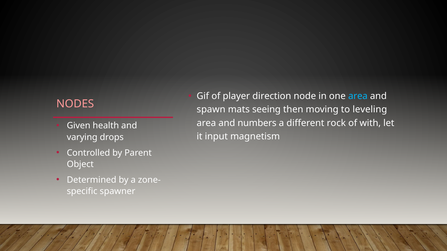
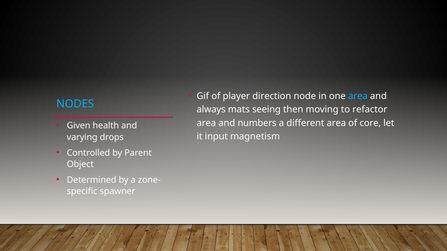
NODES colour: pink -> light blue (75, 104)
spawn: spawn -> always (211, 110)
leveling: leveling -> refactor (370, 110)
different rock: rock -> area (336, 123)
with: with -> core (370, 123)
